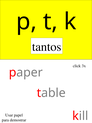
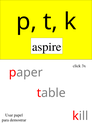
tantos: tantos -> aspire (47, 47)
